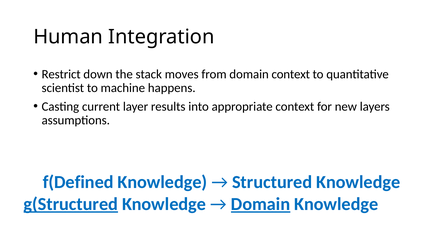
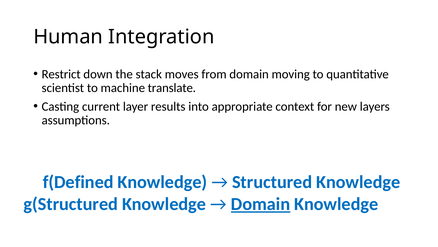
domain context: context -> moving (291, 74)
happens: happens -> translate (172, 88)
g(Structured underline: present -> none (71, 204)
